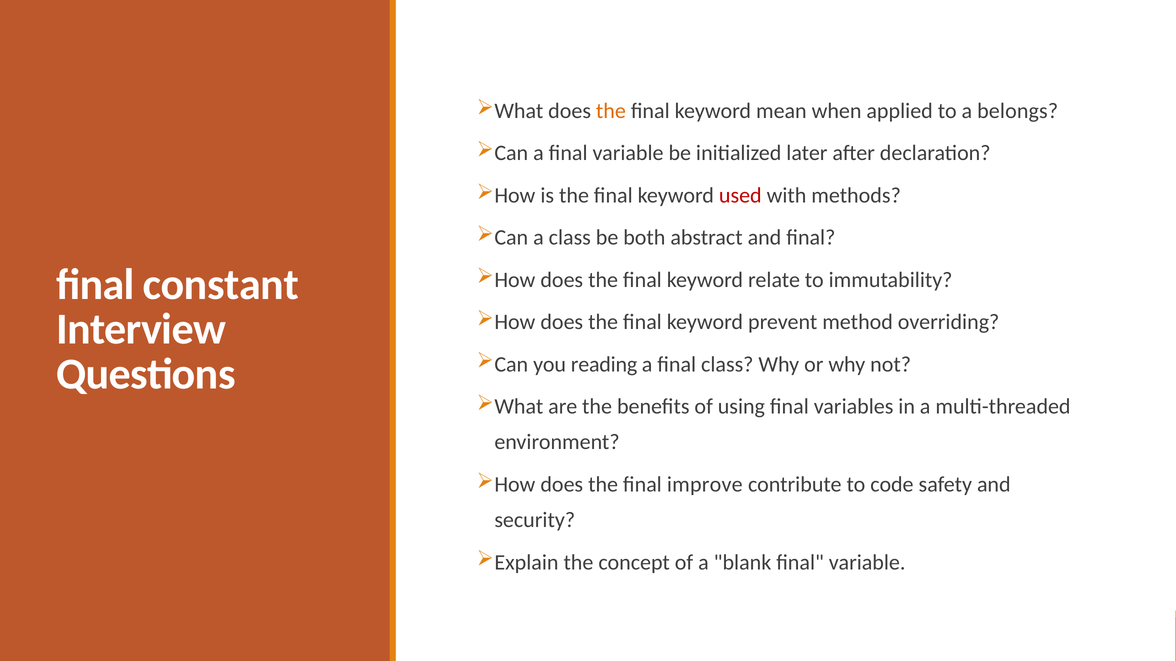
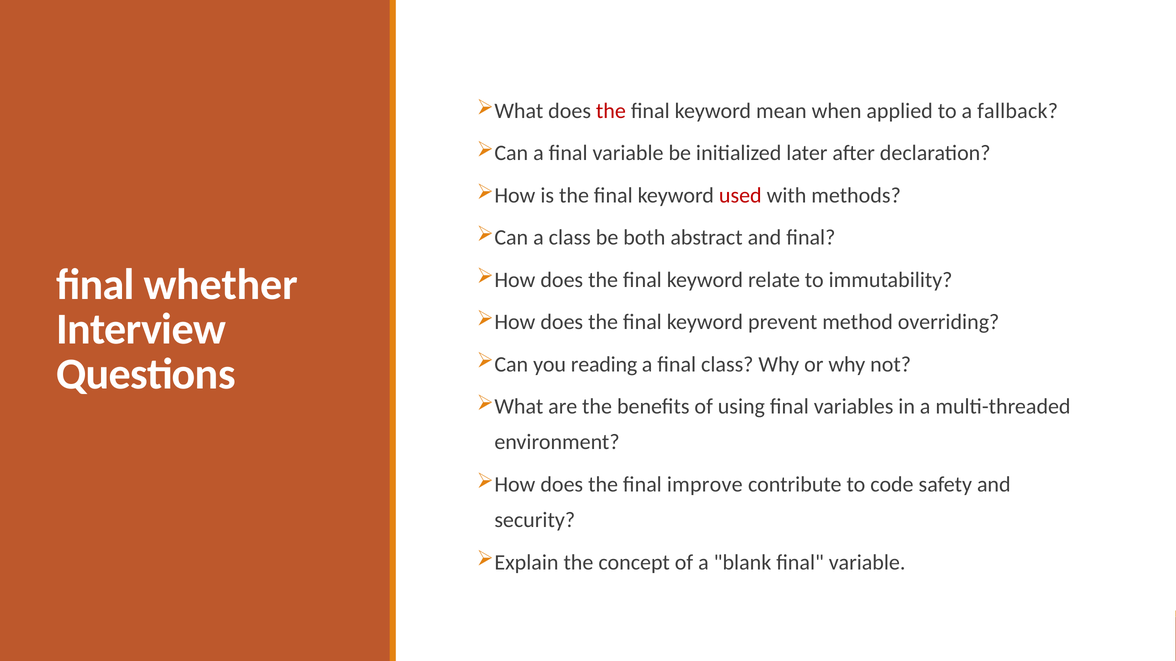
the colour: orange -> red (611, 111)
belongs: belongs -> fallback (1018, 111)
constant: constant -> whether (221, 285)
